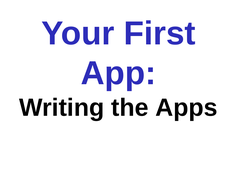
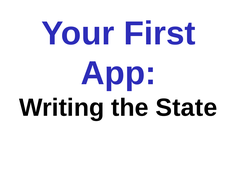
Apps: Apps -> State (186, 108)
